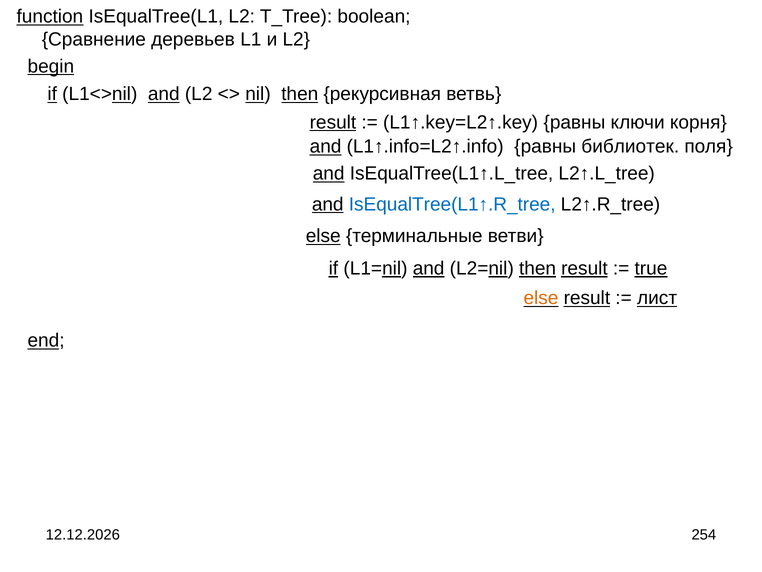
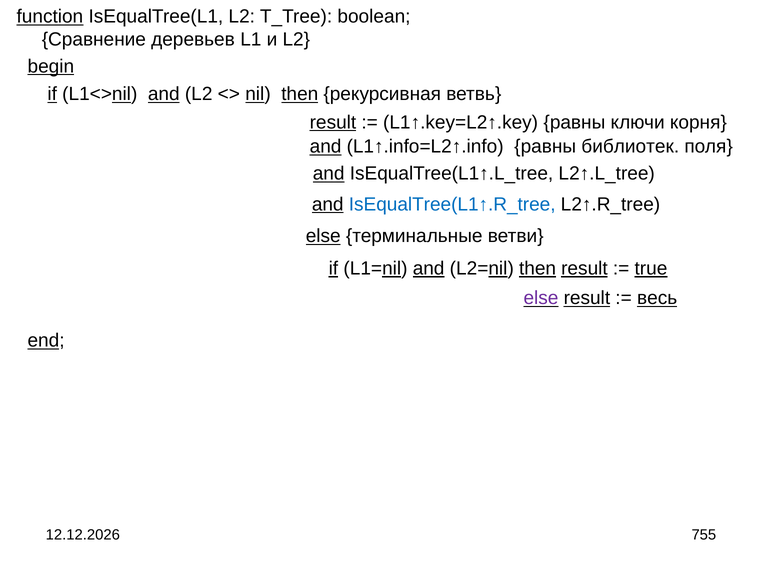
else colour: orange -> purple (541, 298)
лист: лист -> весь (657, 298)
254: 254 -> 755 (704, 534)
